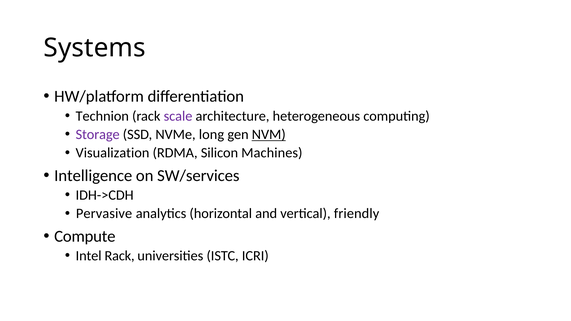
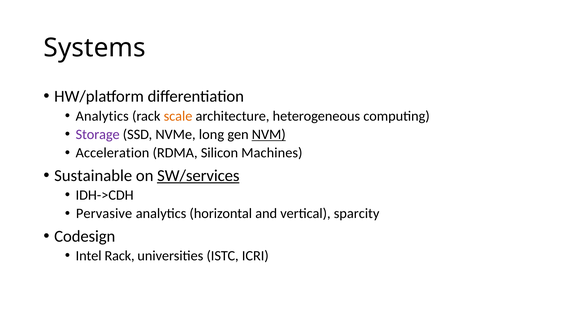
Technion: Technion -> Analytics (102, 116)
scale colour: purple -> orange (178, 116)
Visualization: Visualization -> Acceleration (112, 153)
Intelligence: Intelligence -> Sustainable (93, 176)
SW/services underline: none -> present (198, 176)
friendly: friendly -> sparcity (357, 214)
Compute: Compute -> Codesign (85, 236)
